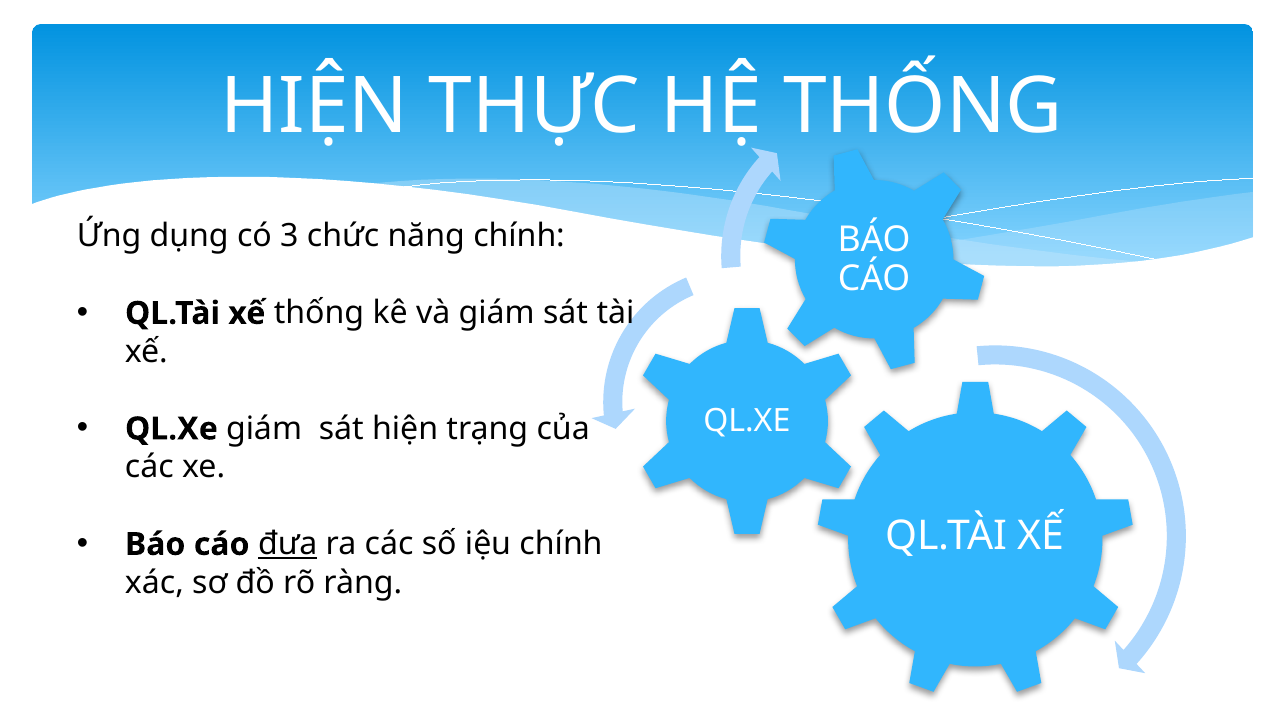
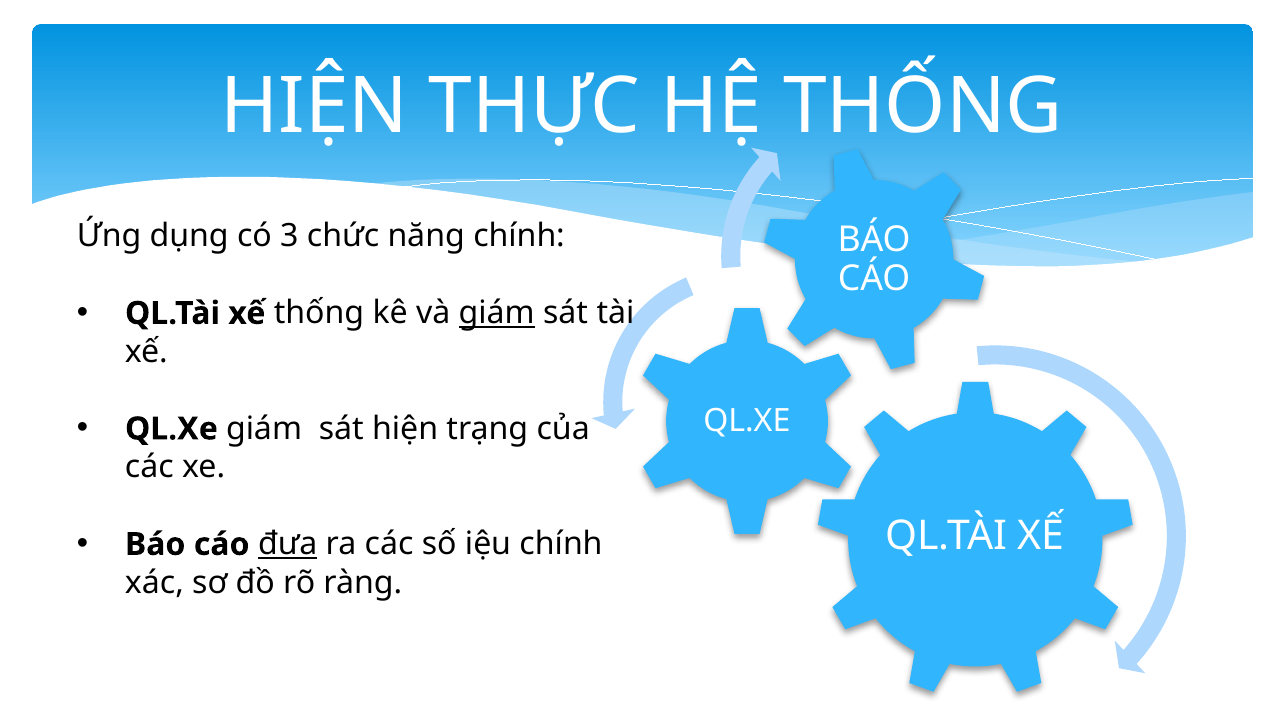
giám underline: none -> present (497, 313)
